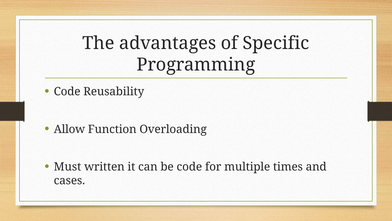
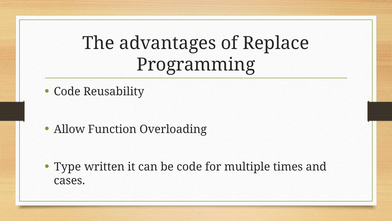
Specific: Specific -> Replace (276, 43)
Must: Must -> Type (67, 167)
